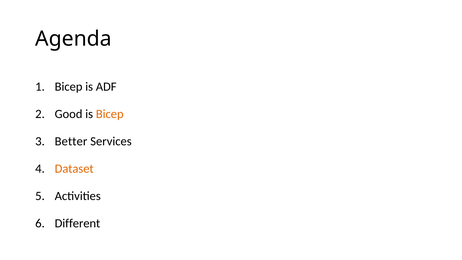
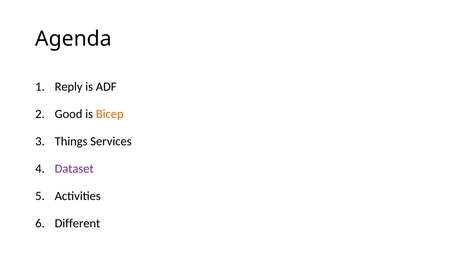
Bicep: Bicep -> Reply (69, 87)
Better: Better -> Things (71, 141)
Dataset colour: orange -> purple (74, 169)
